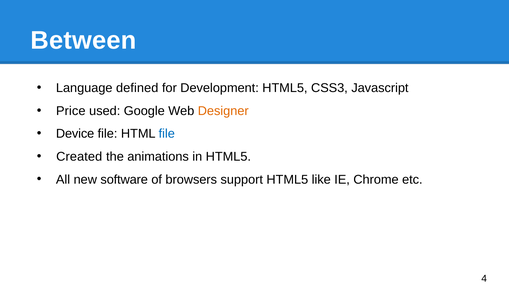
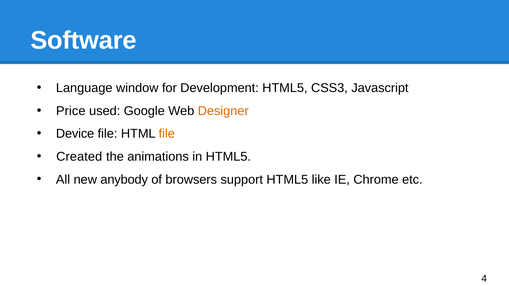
Between: Between -> Software (84, 41)
defined: defined -> window (137, 88)
file colour: blue -> orange (167, 134)
software: software -> anybody (124, 180)
